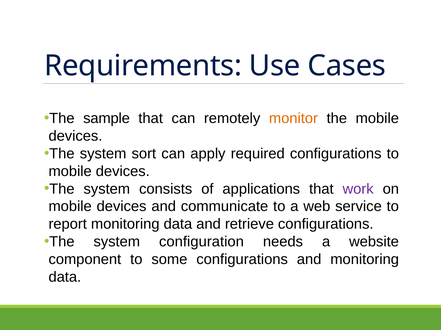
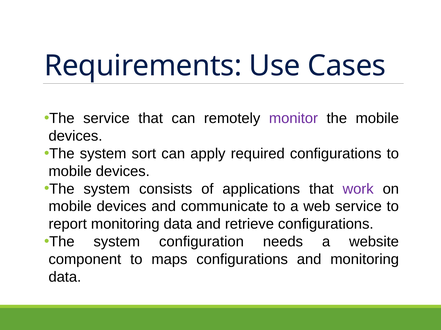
The sample: sample -> service (106, 119)
monitor colour: orange -> purple (293, 119)
some: some -> maps (169, 260)
